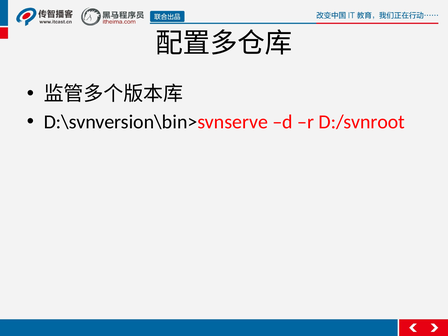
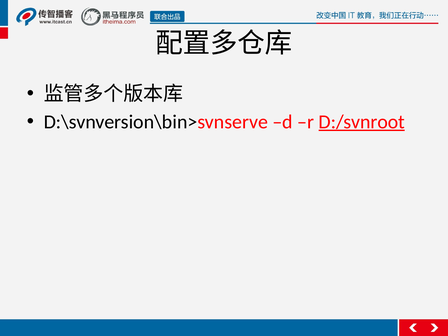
D:/svnroot underline: none -> present (362, 122)
